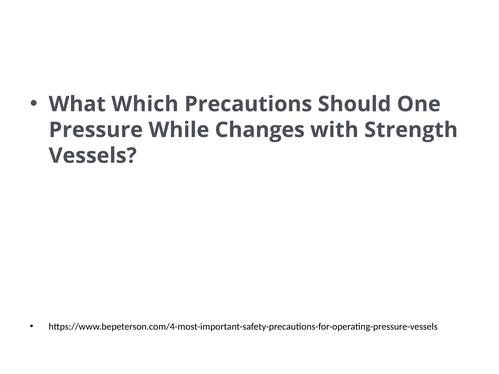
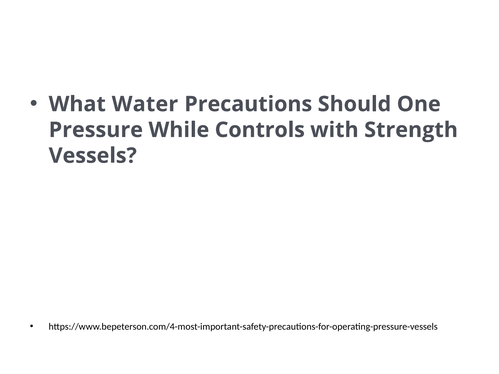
Which: Which -> Water (145, 104)
Changes: Changes -> Controls (260, 130)
